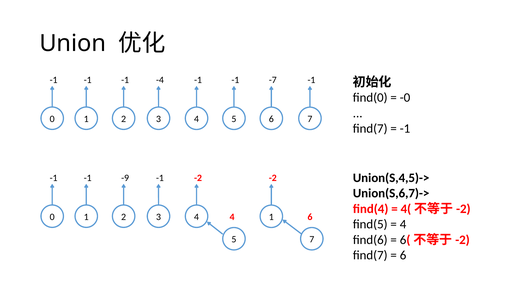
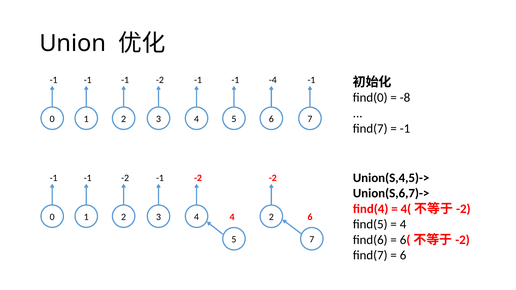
-4: -4 -> -2 (160, 80)
-7: -7 -> -4 (273, 80)
-0: -0 -> -8 (405, 98)
-9: -9 -> -2 (125, 178)
4 1: 1 -> 2 (271, 217)
